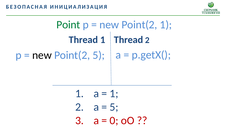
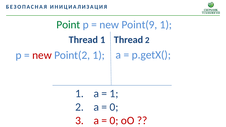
Point(2: Point(2 -> Point(9 (139, 25)
new colour: black -> red (42, 55)
Point(2 5: 5 -> 1 (99, 55)
5: 5 -> 0 (114, 107)
